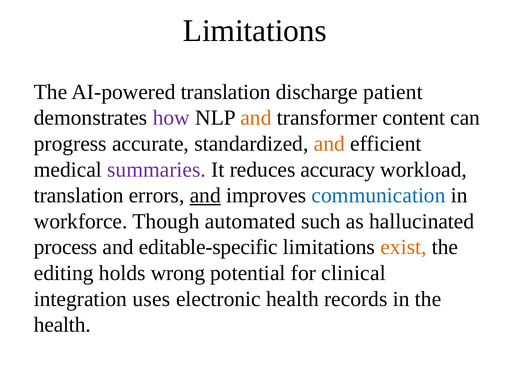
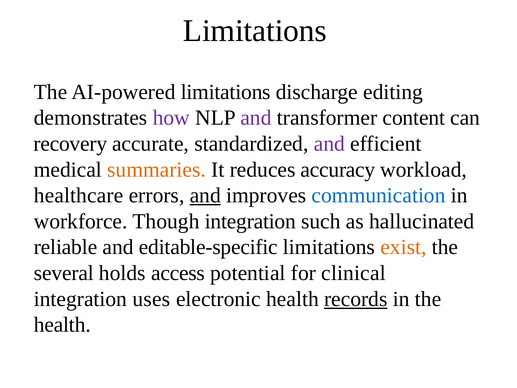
AI-powered translation: translation -> limitations (226, 92)
patient: patient -> editing (393, 92)
and colour: orange -> purple (256, 118)
progress: progress -> recovery (70, 144)
and colour: orange -> purple (329, 144)
summaries colour: purple -> orange (157, 170)
translation: translation -> healthcare (79, 195)
Though automated: automated -> integration (250, 221)
process: process -> reliable (66, 247)
editing: editing -> several (64, 273)
wrong: wrong -> access (178, 273)
records underline: none -> present (356, 299)
